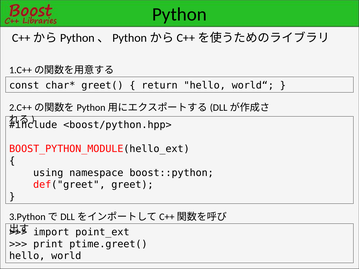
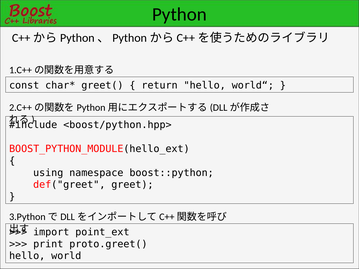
ptime.greet(: ptime.greet( -> proto.greet( (108, 244)
